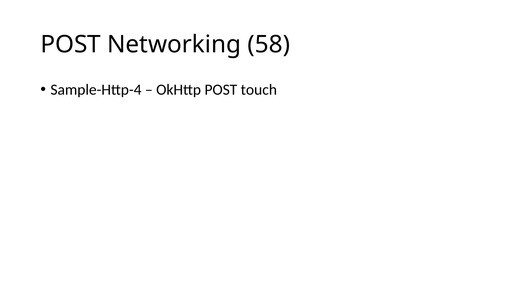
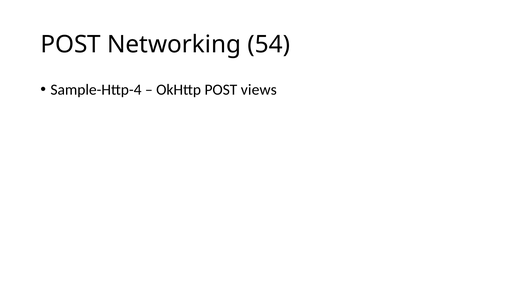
58: 58 -> 54 (269, 45)
touch: touch -> views (259, 90)
